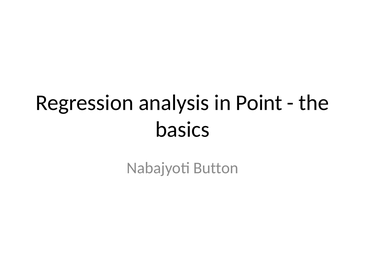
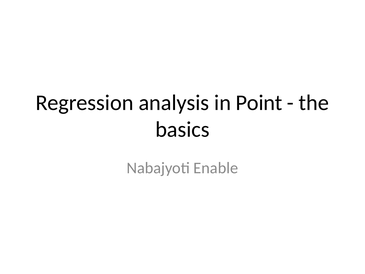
Button: Button -> Enable (216, 168)
